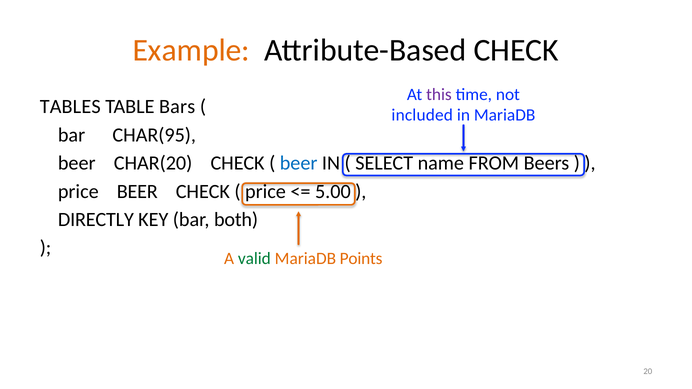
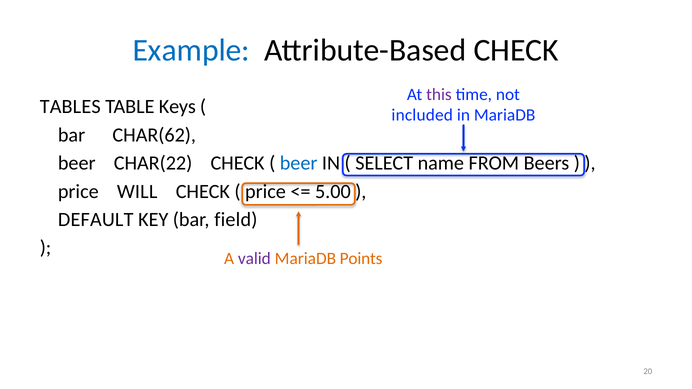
Example colour: orange -> blue (191, 50)
Bars: Bars -> Keys (177, 107)
CHAR(95: CHAR(95 -> CHAR(62 (154, 135)
CHAR(20: CHAR(20 -> CHAR(22 (153, 163)
price BEER: BEER -> WILL (137, 192)
DIRECTLY: DIRECTLY -> DEFAULT (96, 220)
both: both -> field (236, 220)
valid colour: green -> purple (254, 259)
